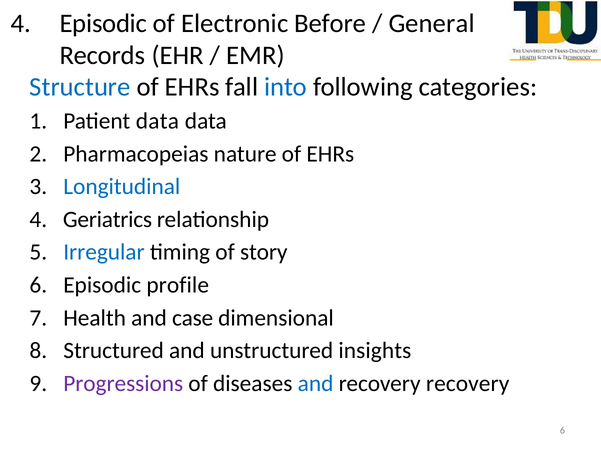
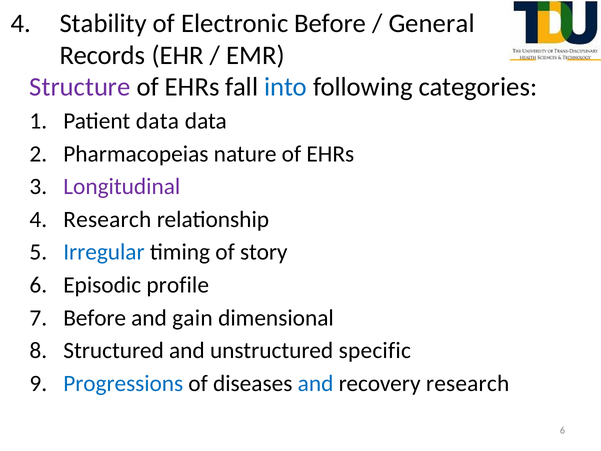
Episodic: Episodic -> Stability (103, 23)
Structure colour: blue -> purple (80, 87)
Longitudinal colour: blue -> purple (122, 187)
Geriatrics: Geriatrics -> Research (107, 219)
Health: Health -> Before (95, 318)
case: case -> gain (192, 318)
insights: insights -> specific (375, 350)
Progressions colour: purple -> blue (123, 383)
recovery recovery: recovery -> research (468, 383)
